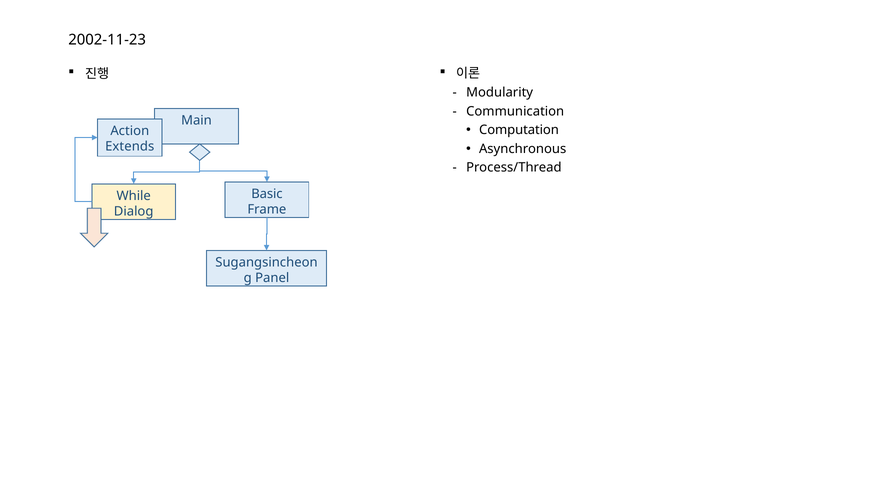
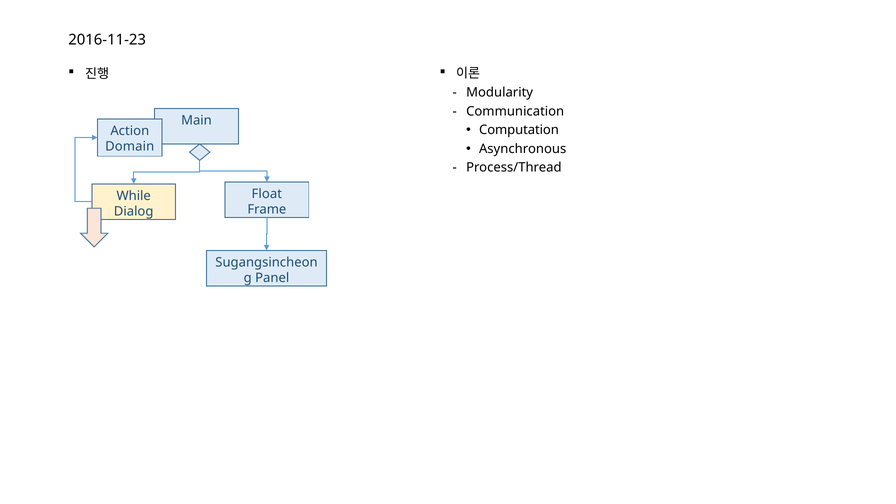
2002-11-23: 2002-11-23 -> 2016-11-23 (107, 40)
Extends: Extends -> Domain (130, 147)
Basic: Basic -> Float (267, 194)
